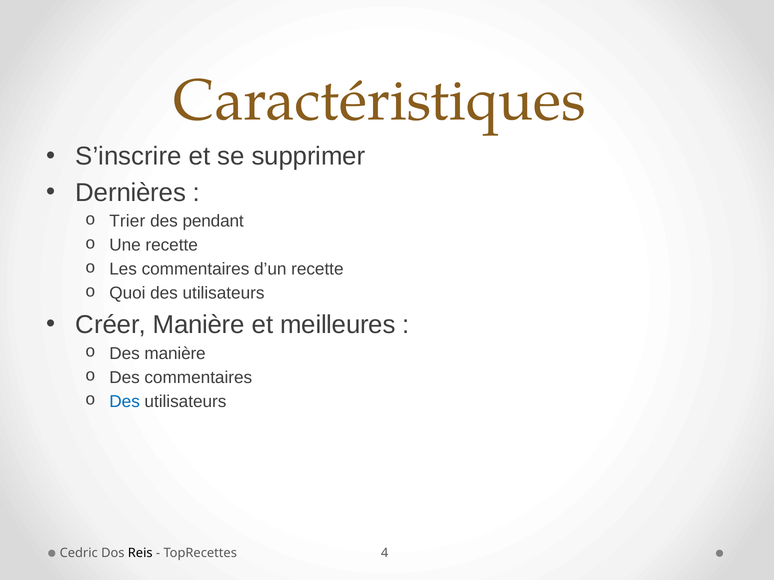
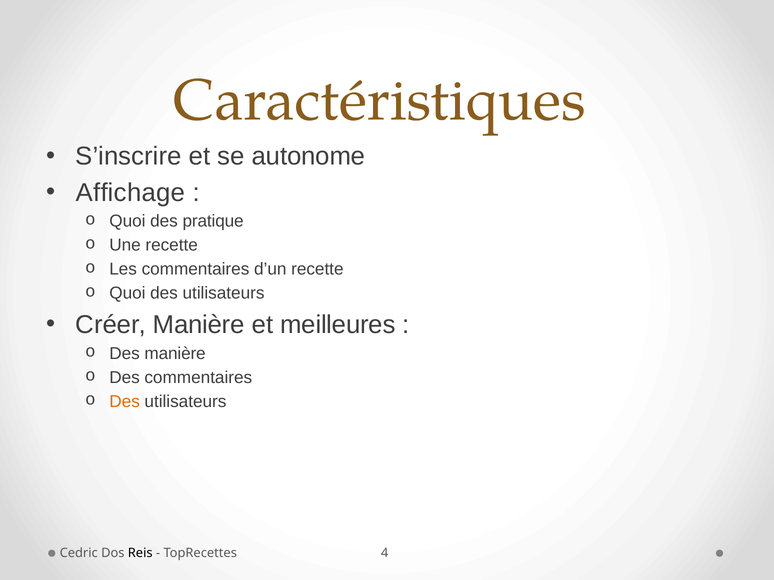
supprimer: supprimer -> autonome (308, 157)
Dernières: Dernières -> Affichage (131, 193)
Trier: Trier -> Quoi (127, 221)
pendant: pendant -> pratique (213, 221)
Des colour: blue -> orange (125, 402)
